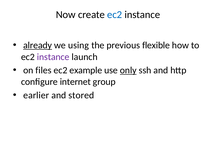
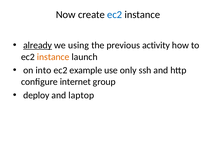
flexible: flexible -> activity (156, 45)
instance colour: purple -> orange (53, 57)
files: files -> into (43, 70)
only underline: present -> none (128, 70)
earlier: earlier -> deploy (36, 95)
stored: stored -> laptop (81, 95)
